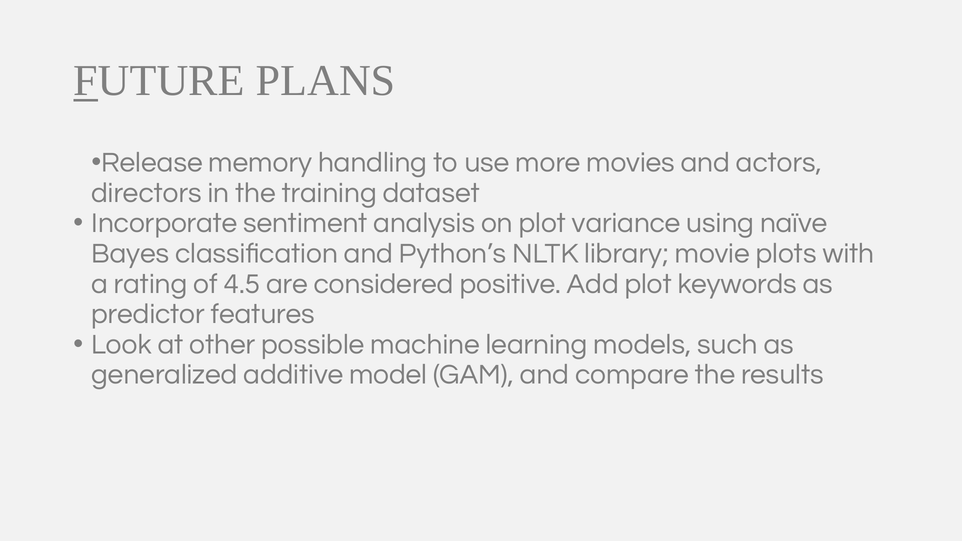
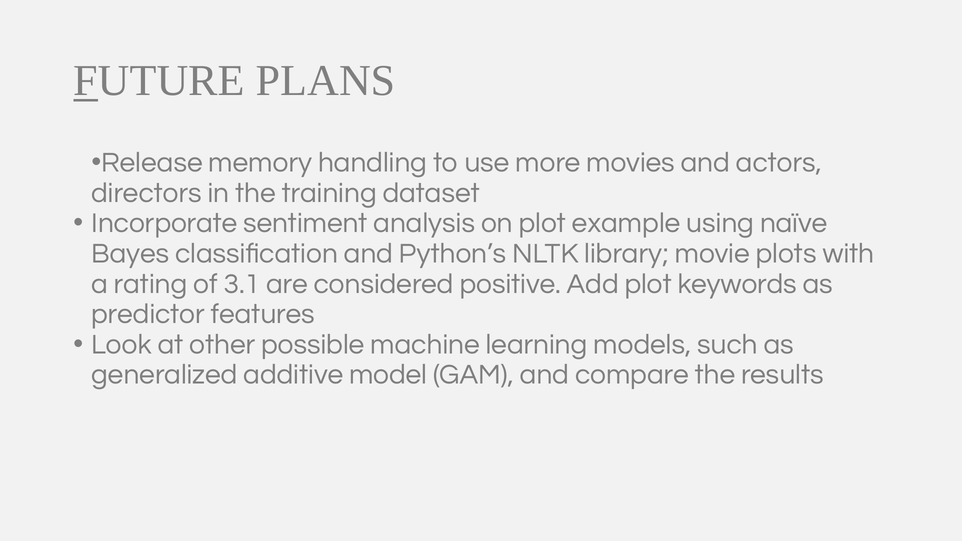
variance: variance -> example (626, 223)
4.5: 4.5 -> 3.1 (242, 284)
